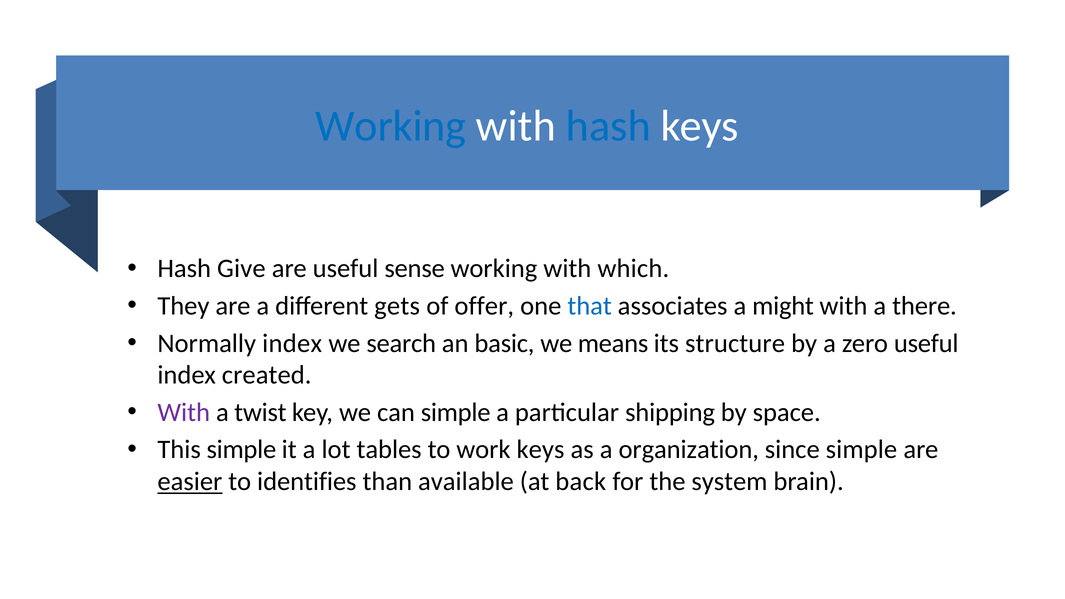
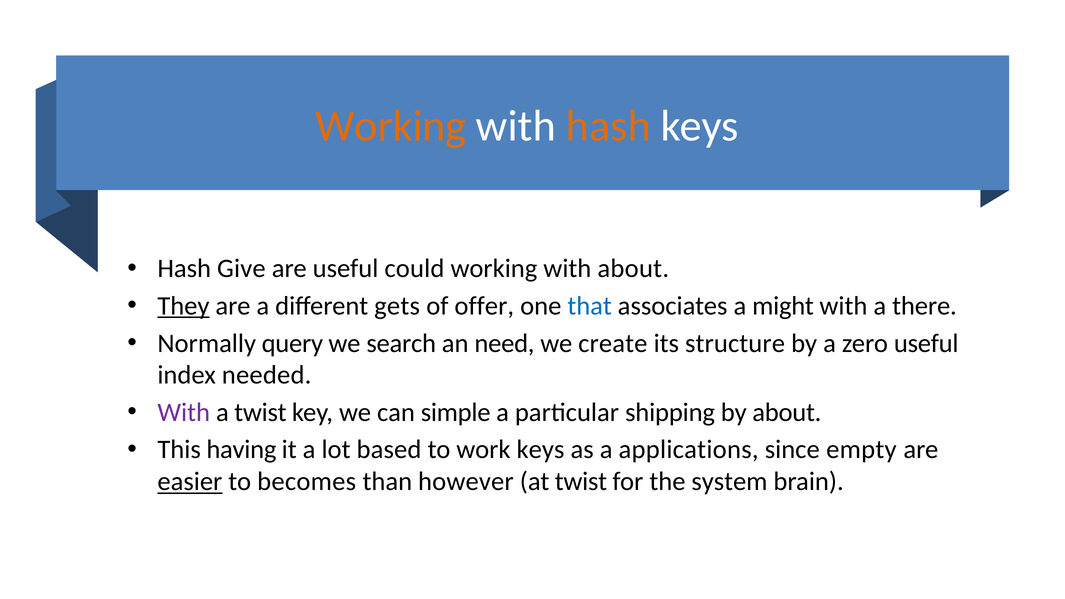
Working colour: blue -> orange (391, 126)
hash colour: blue -> orange (608, 126)
sense: sense -> could (414, 269)
with which: which -> about (633, 269)
They underline: none -> present (183, 306)
Normally index: index -> query (292, 343)
basic: basic -> need (504, 343)
means: means -> create (613, 343)
created: created -> needed (267, 375)
by space: space -> about (787, 412)
This simple: simple -> having (241, 450)
tables: tables -> based (389, 450)
organization: organization -> applications (689, 450)
since simple: simple -> empty (861, 450)
identifies: identifies -> becomes (307, 482)
available: available -> however (466, 482)
at back: back -> twist (581, 482)
